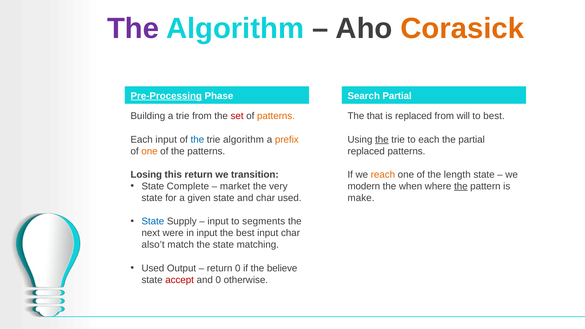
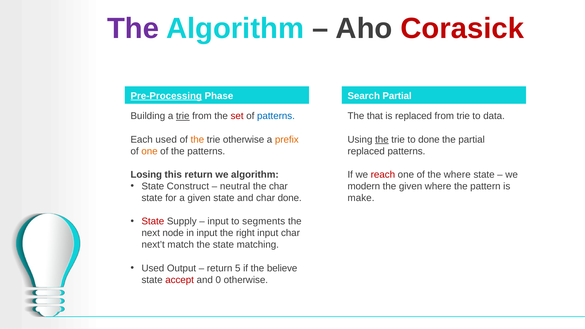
Corasick colour: orange -> red (462, 29)
trie underline: none -> present (183, 116)
patterns colour: orange -> blue (276, 116)
from will: will -> trie (463, 116)
to best: best -> data (494, 116)
Each input: input -> used (166, 140)
the colour: blue -> orange (197, 140)
trie algorithm: algorithm -> otherwise (244, 140)
to each: each -> done (429, 140)
we transition: transition -> algorithm (255, 175)
reach colour: orange -> red (383, 175)
the length: length -> where (457, 175)
Complete: Complete -> Construct (188, 186)
market: market -> neutral (235, 186)
the very: very -> char (278, 186)
the when: when -> given (411, 186)
the underline: present -> none (461, 186)
char used: used -> done (290, 198)
State colour: blue -> red (153, 221)
were: were -> node (173, 233)
the best: best -> right (245, 233)
also’t: also’t -> next’t (153, 245)
return 0: 0 -> 5 (238, 268)
